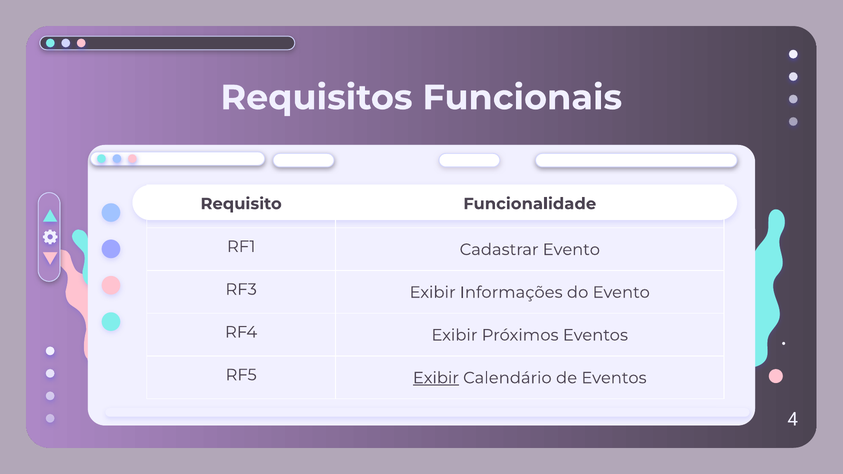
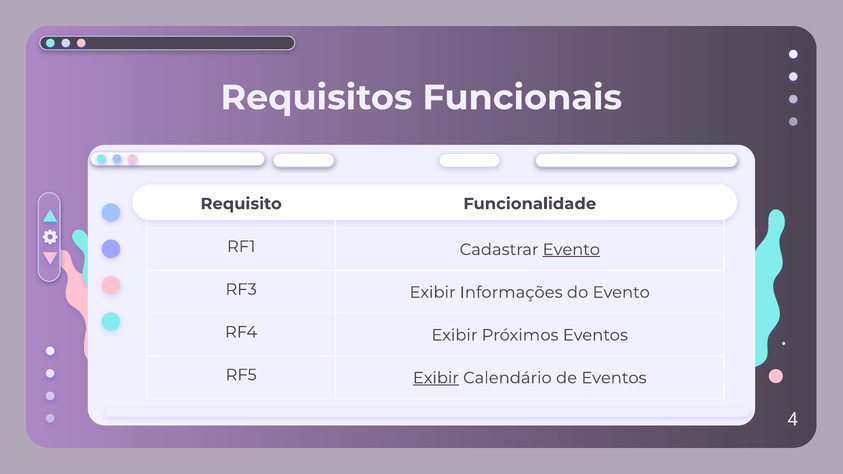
Evento underline: none -> present (571, 250)
